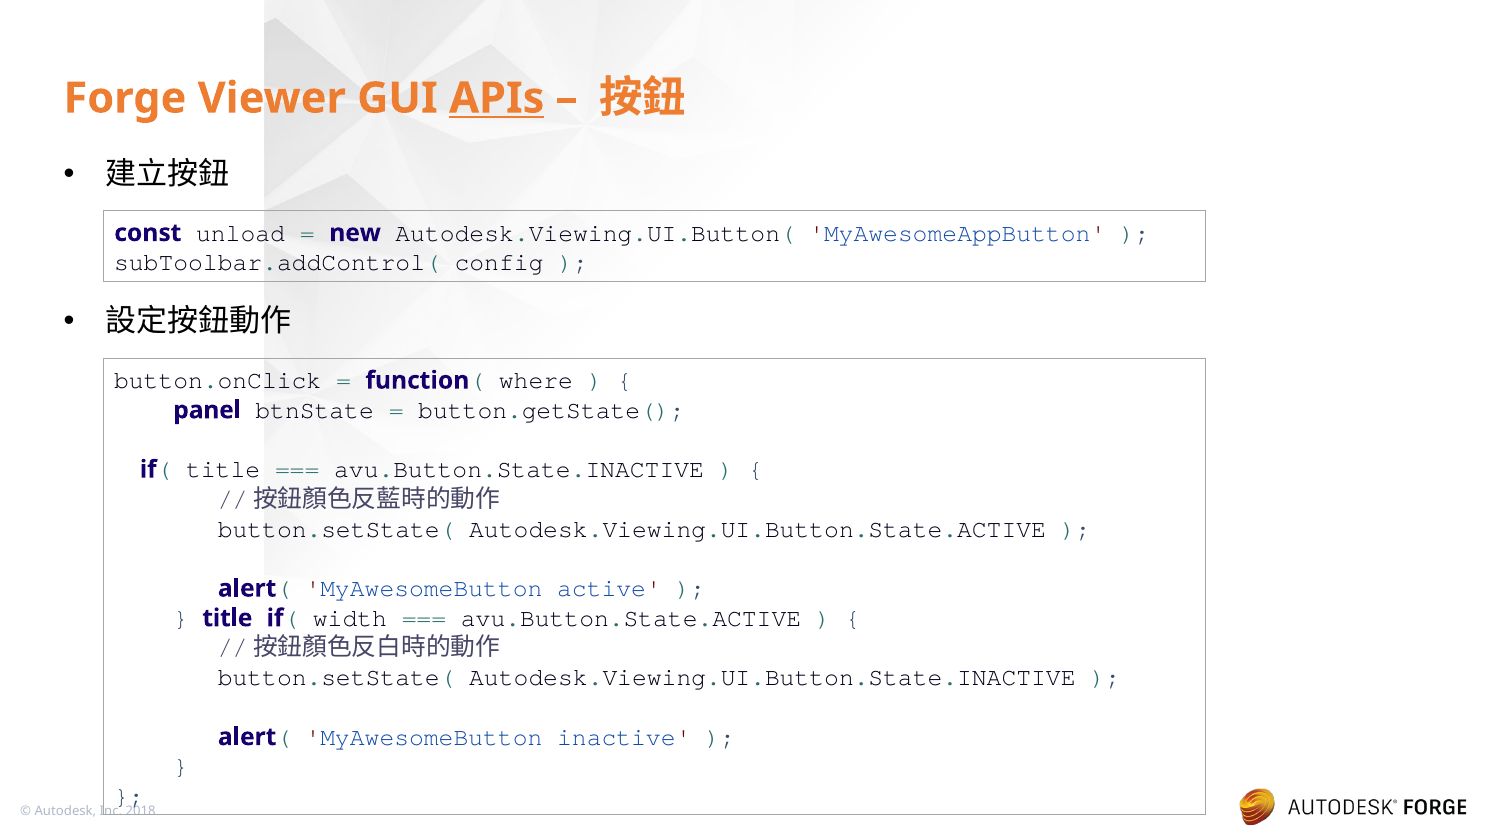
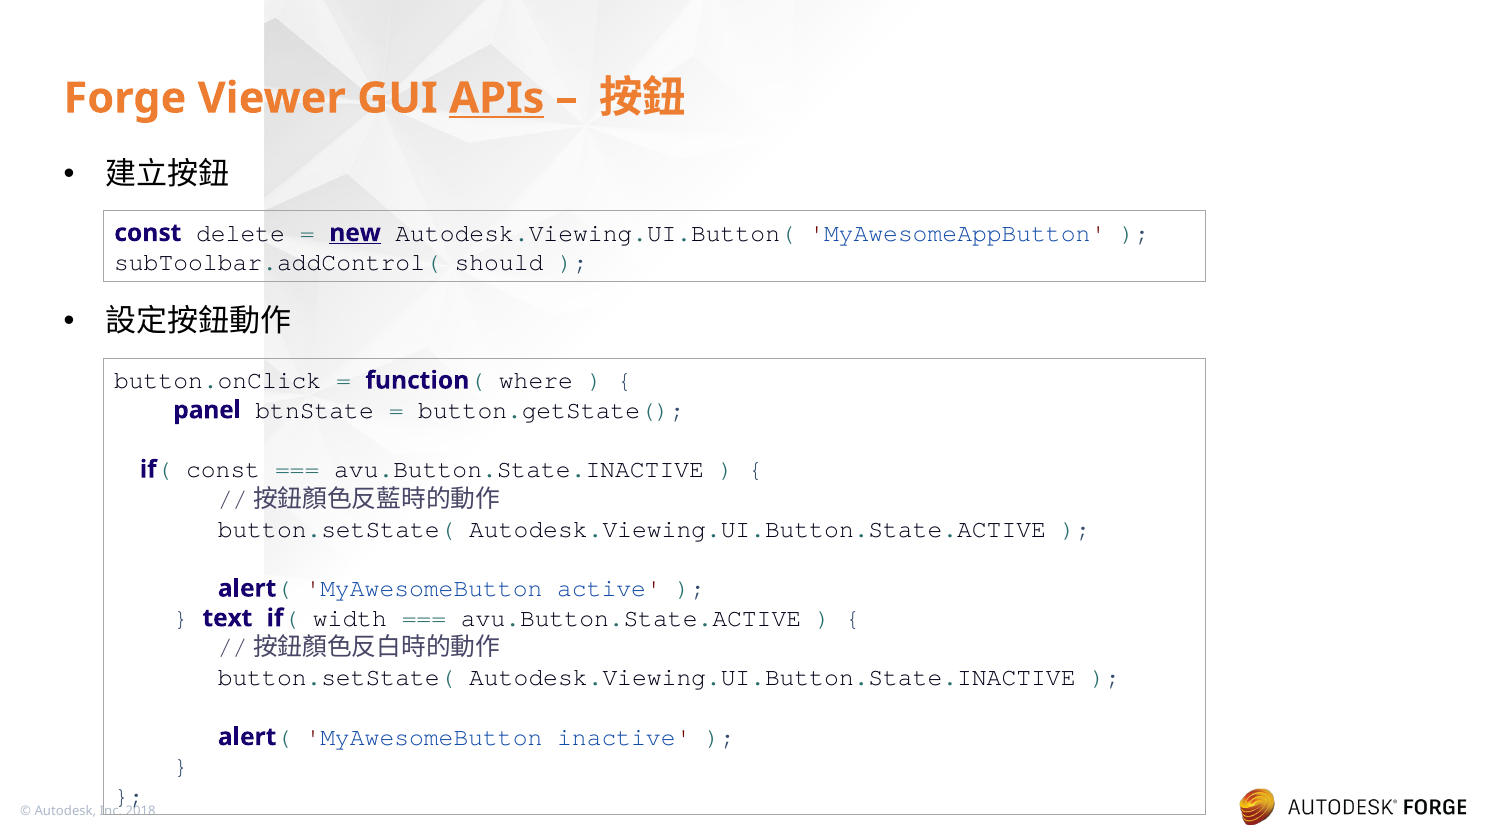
unload: unload -> delete (241, 233)
new underline: none -> present (355, 233)
config: config -> should (499, 263)
title: title -> const (223, 469)
title: title -> text (227, 618)
